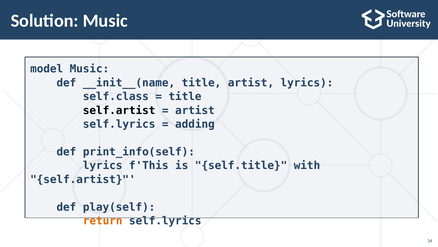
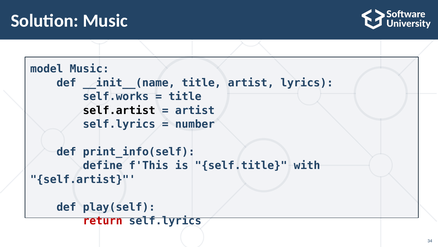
self.class: self.class -> self.works (116, 96)
adding: adding -> number (195, 124)
lyrics: lyrics -> define (103, 165)
return colour: orange -> red (103, 220)
